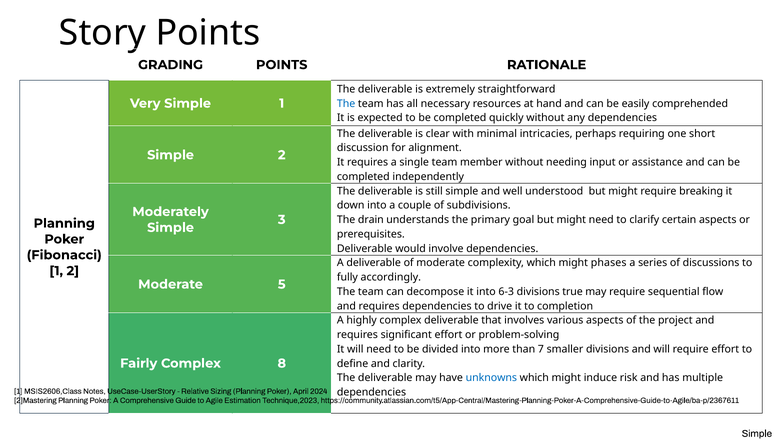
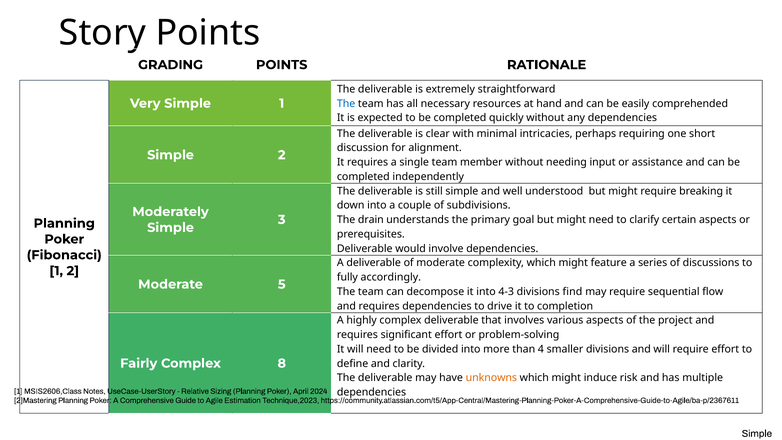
phases: phases -> feature (609, 263)
6-3: 6-3 -> 4-3 (506, 292)
true: true -> find (572, 292)
7: 7 -> 4 (541, 349)
unknowns colour: blue -> orange (491, 378)
